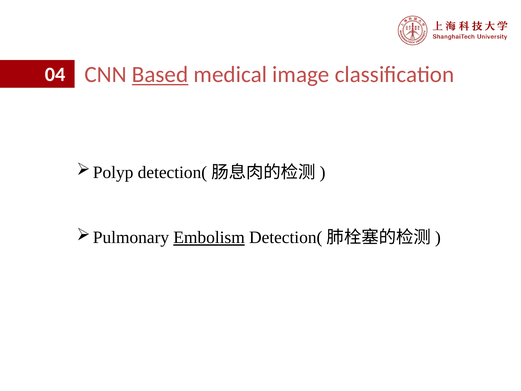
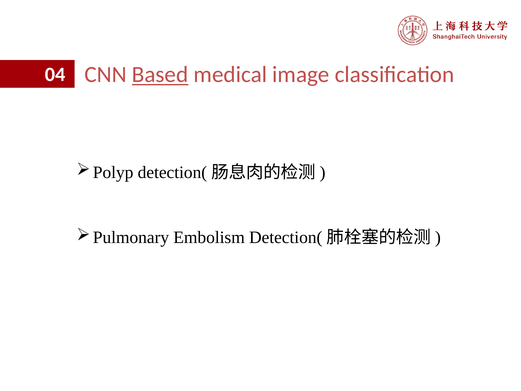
Embolism underline: present -> none (209, 237)
